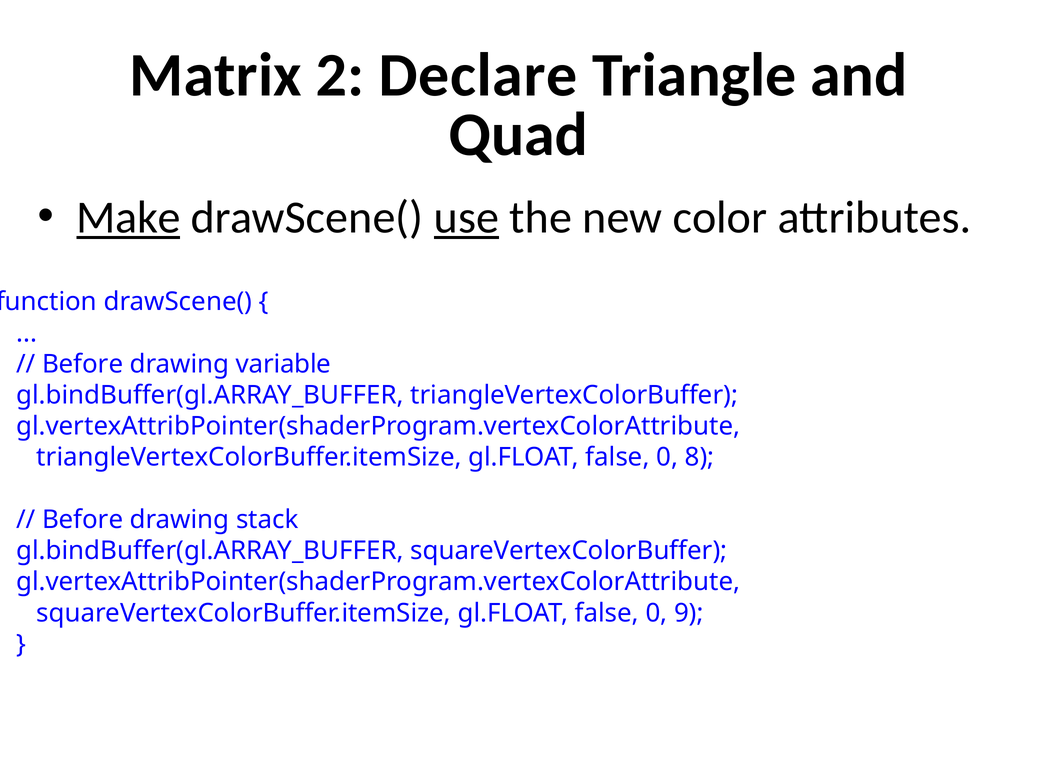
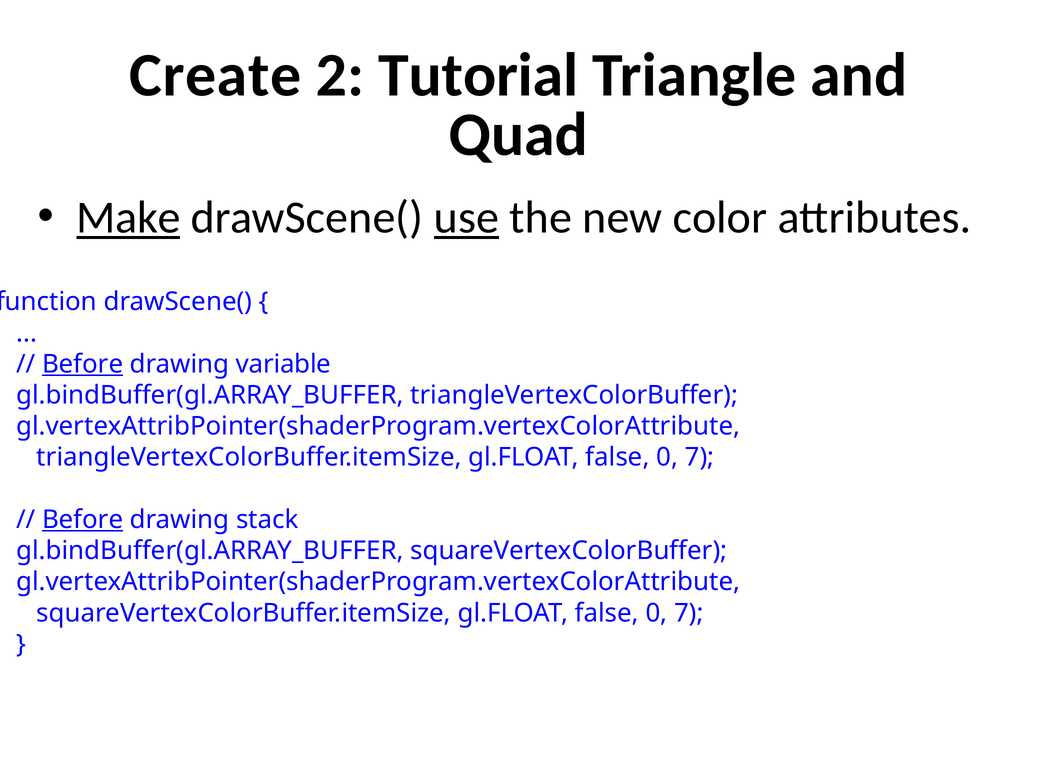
Matrix: Matrix -> Create (215, 76)
Declare: Declare -> Tutorial (478, 76)
Before underline: none -> present (83, 364)
8: 8 -> 7 (700, 457)
Before underline: none -> present (83, 519)
9: 9 -> 7 (689, 613)
